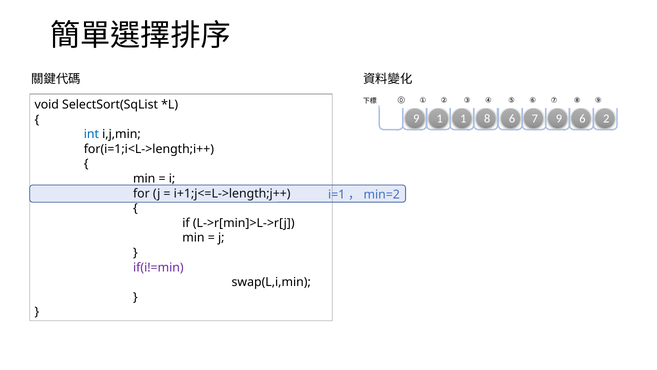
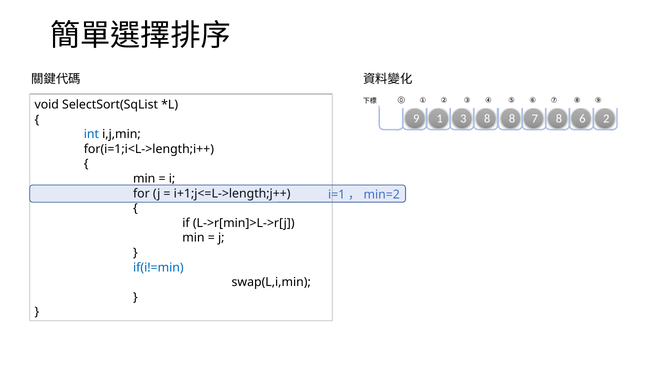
1 1: 1 -> 3 (463, 118)
8 6: 6 -> 8 (512, 118)
7 9: 9 -> 8 (559, 118)
if(i!=min colour: purple -> blue (158, 267)
